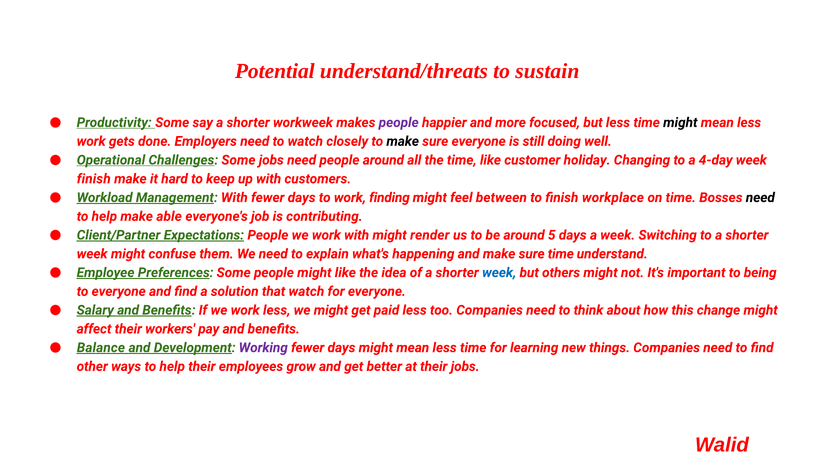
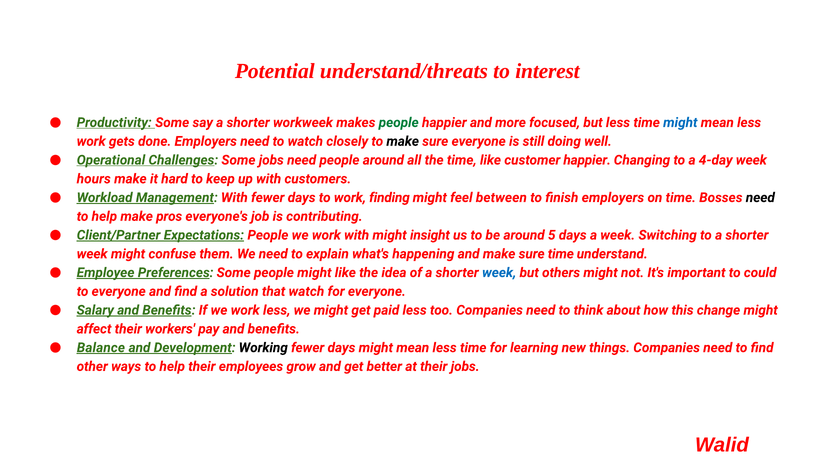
sustain: sustain -> interest (548, 71)
people colour: purple -> green (399, 122)
might colour: black -> blue (680, 122)
customer holiday: holiday -> happier (587, 160)
finish: finish -> hours (94, 179)
finish workplace: workplace -> employers (613, 197)
able: able -> pros (169, 216)
render: render -> insight (430, 235)
being: being -> could (760, 272)
Working colour: purple -> black (263, 347)
